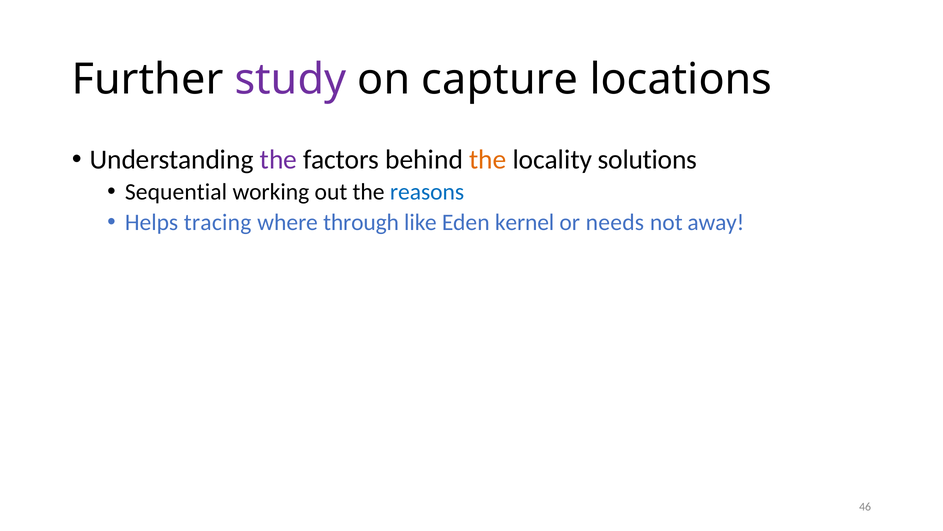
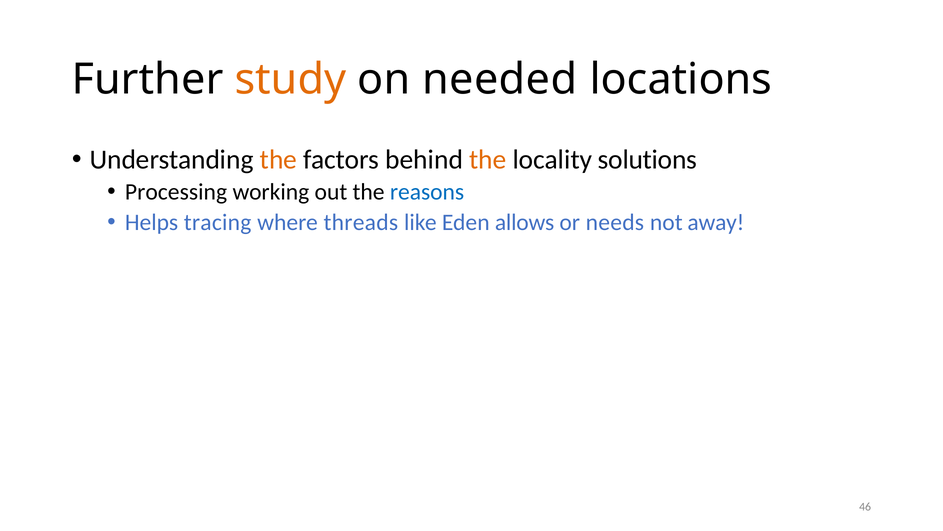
study colour: purple -> orange (290, 79)
capture: capture -> needed (500, 79)
the colour: purple -> orange (278, 159)
Sequential: Sequential -> Processing (176, 192)
through: through -> threads (361, 222)
kernel: kernel -> allows (525, 222)
